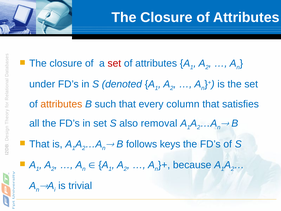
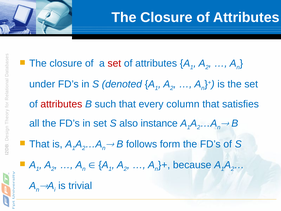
attributes colour: orange -> red (61, 104)
removal: removal -> instance (159, 123)
keys: keys -> form (170, 144)
